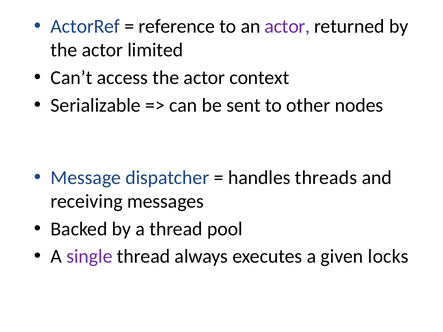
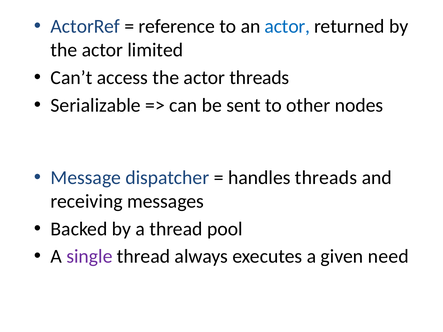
actor colour: purple -> blue (287, 26)
actor context: context -> threads (259, 78)
locks: locks -> need (388, 257)
